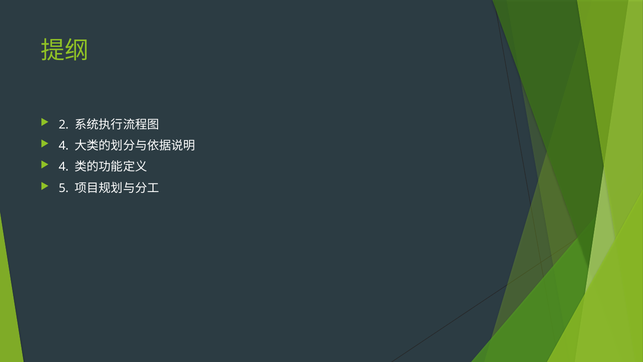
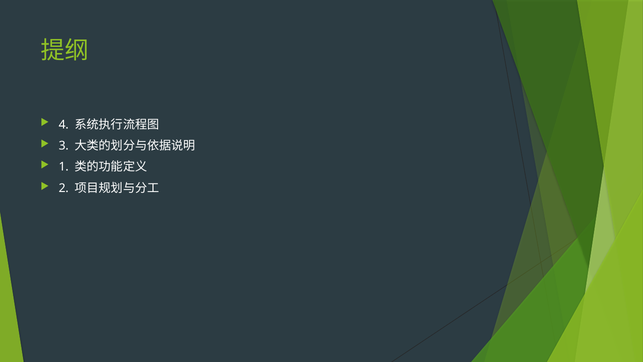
2: 2 -> 4 (64, 124)
4: 4 -> 3 (64, 146)
4: 4 -> 1 (64, 167)
5: 5 -> 2 (64, 188)
